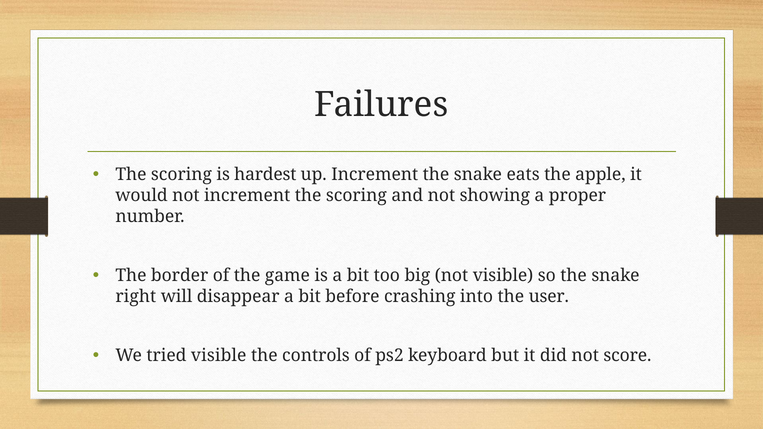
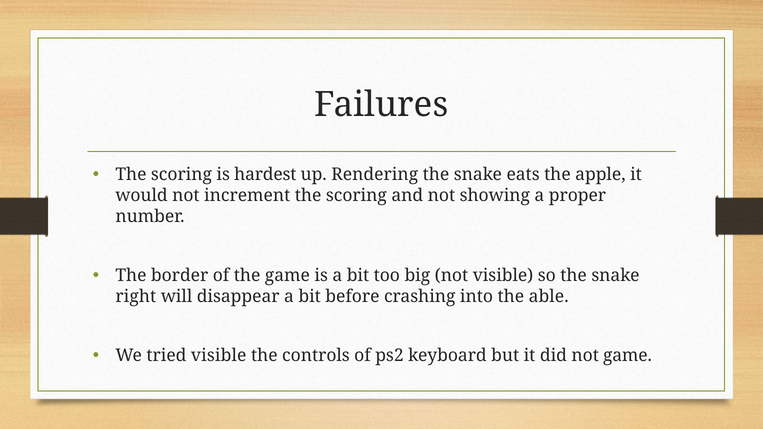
up Increment: Increment -> Rendering (375, 175)
user: user -> able (549, 297)
not score: score -> game (627, 356)
